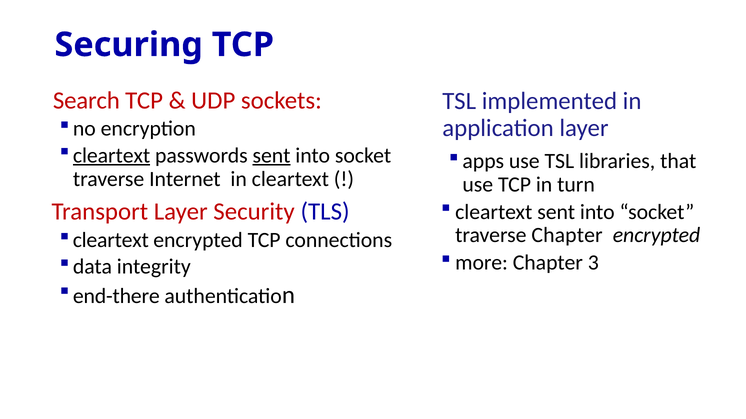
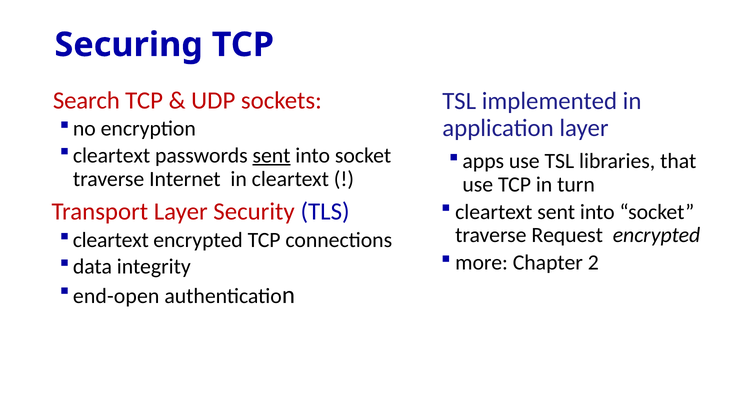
cleartext underline: present -> none (112, 156)
traverse Chapter: Chapter -> Request (567, 236)
3: 3 -> 2 (593, 263)
end-there: end-there -> end-open (116, 296)
